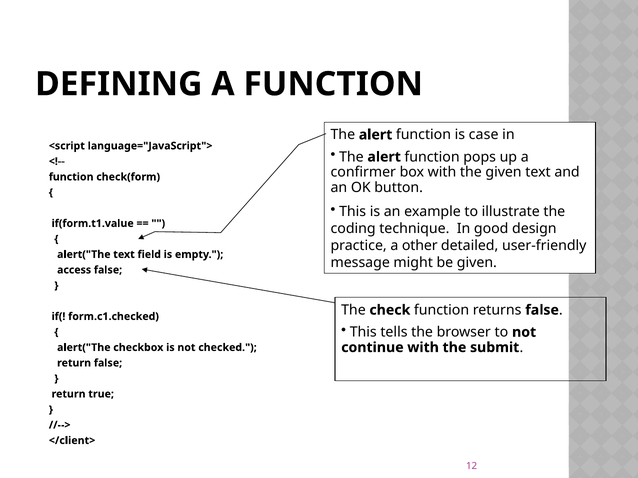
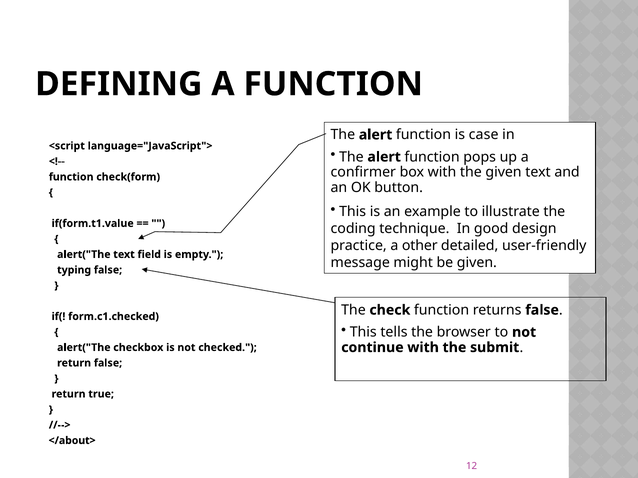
access: access -> typing (74, 270)
</client>: </client> -> </about> (72, 441)
